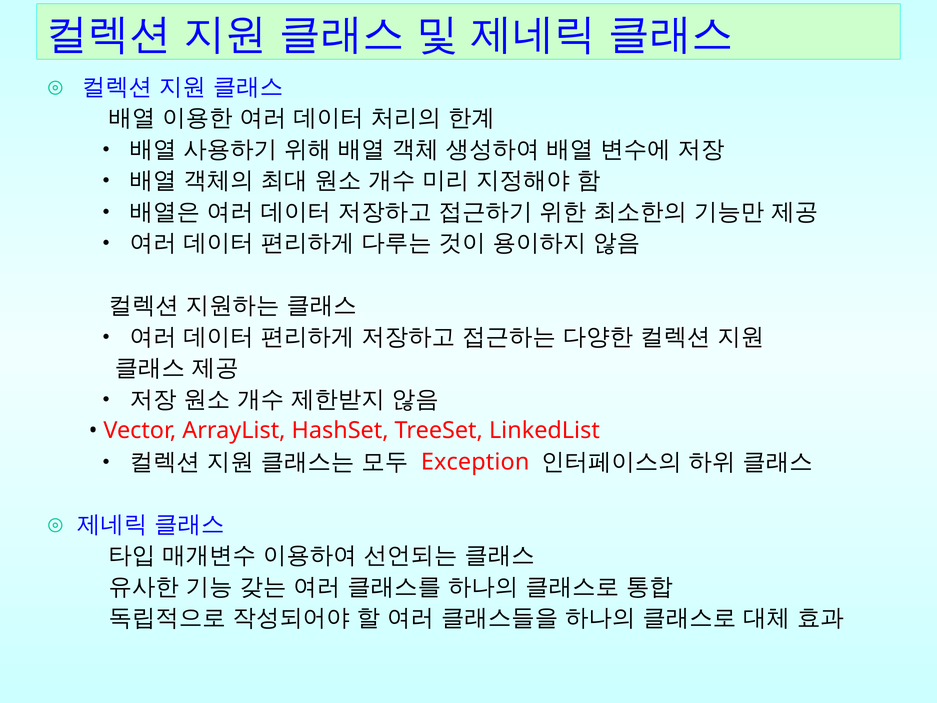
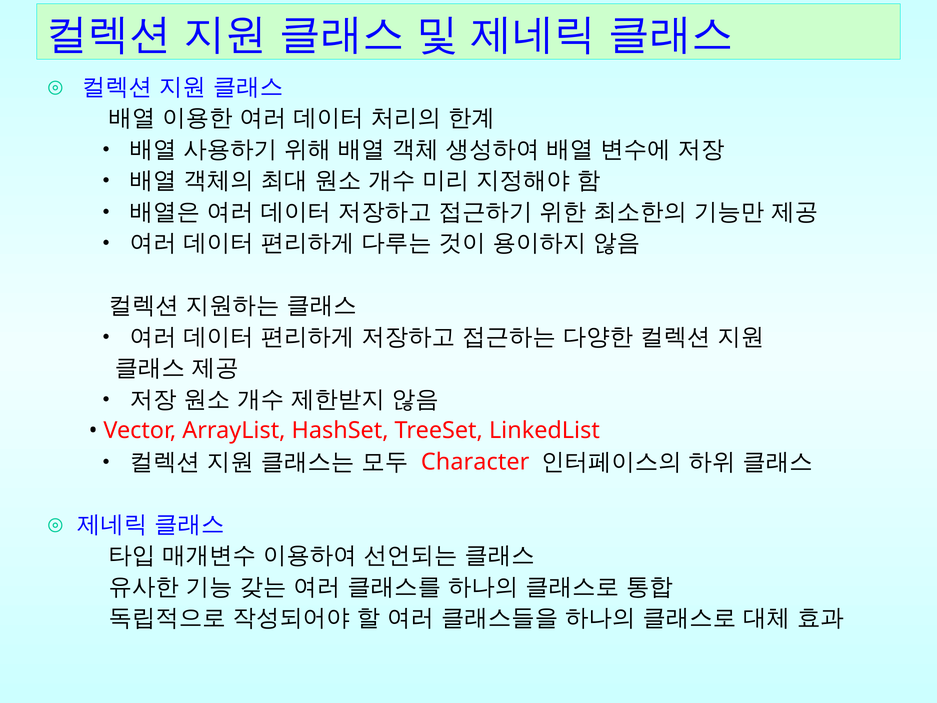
Exception: Exception -> Character (475, 462)
